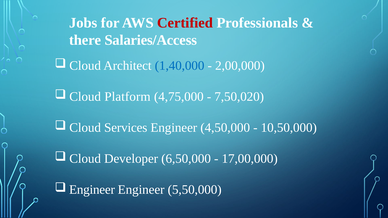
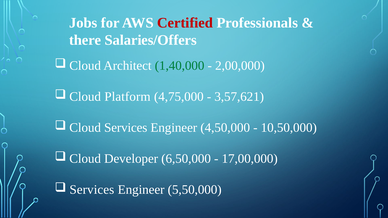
Salaries/Access: Salaries/Access -> Salaries/Offers (151, 40)
1,40,000 colour: blue -> green (180, 66)
7,50,020: 7,50,020 -> 3,57,621 (239, 97)
Engineer: Engineer -> Services (92, 190)
